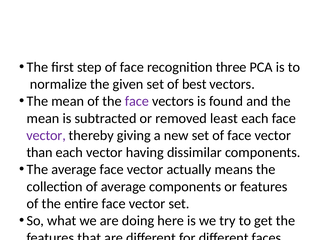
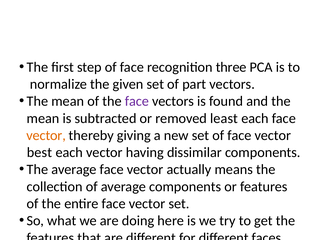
best: best -> part (194, 84)
vector colour: purple -> orange (46, 135)
than: than -> best (39, 152)
